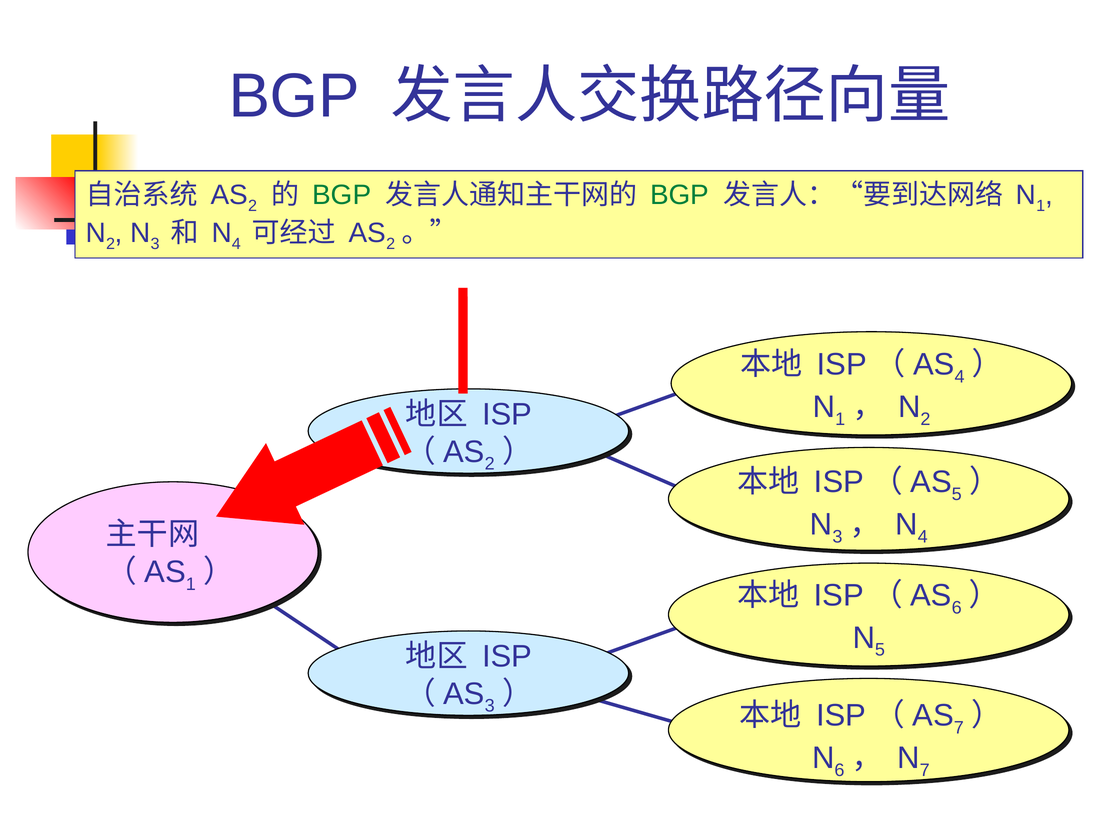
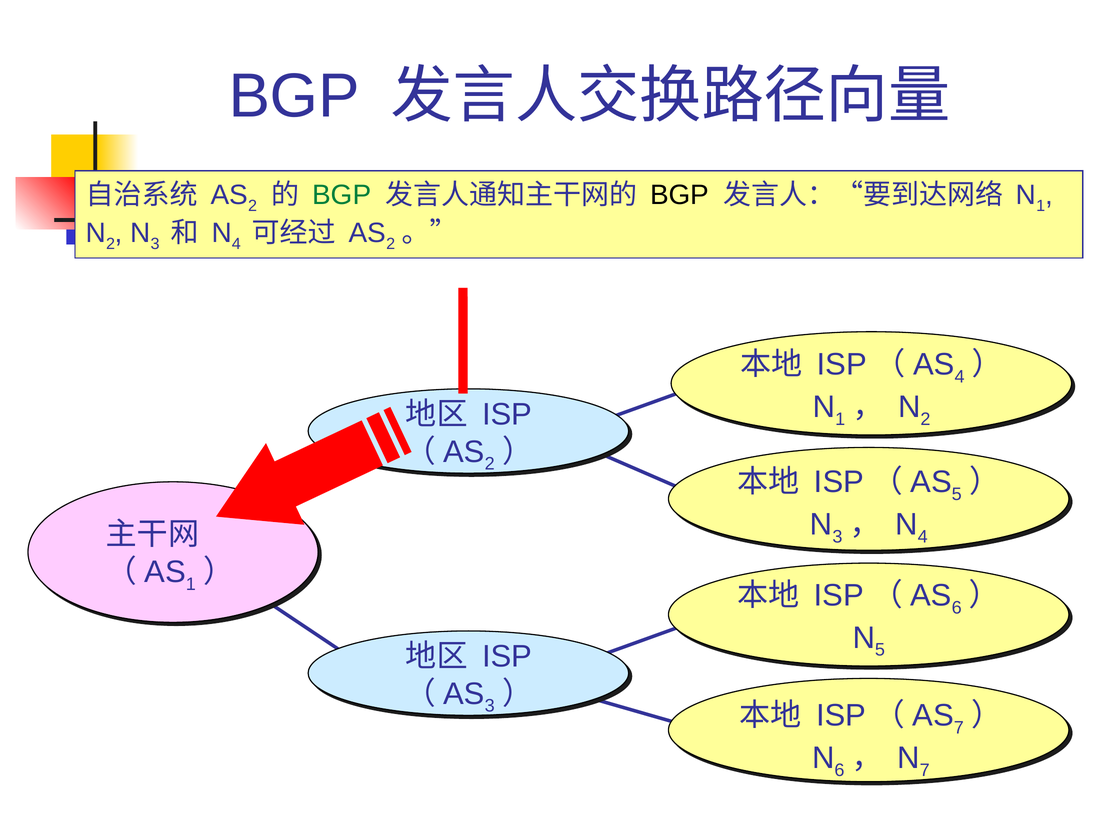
BGP colour: green -> black (680, 195)
